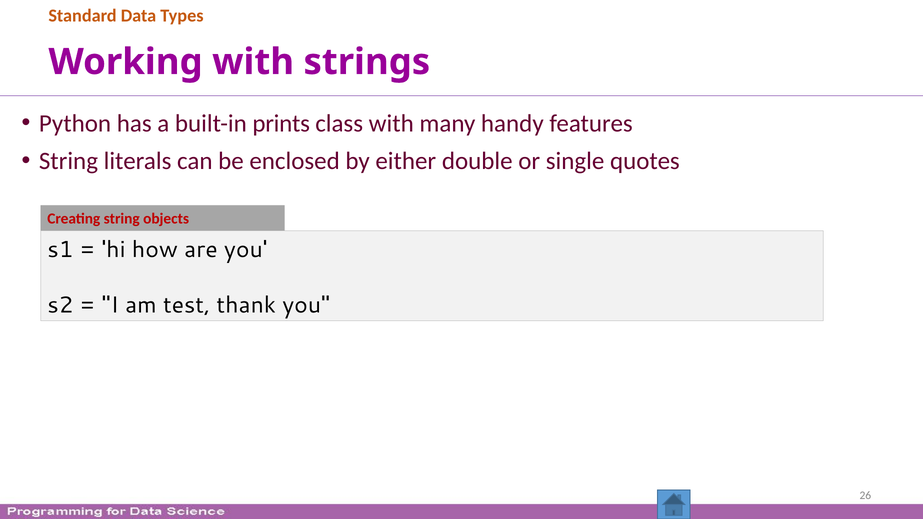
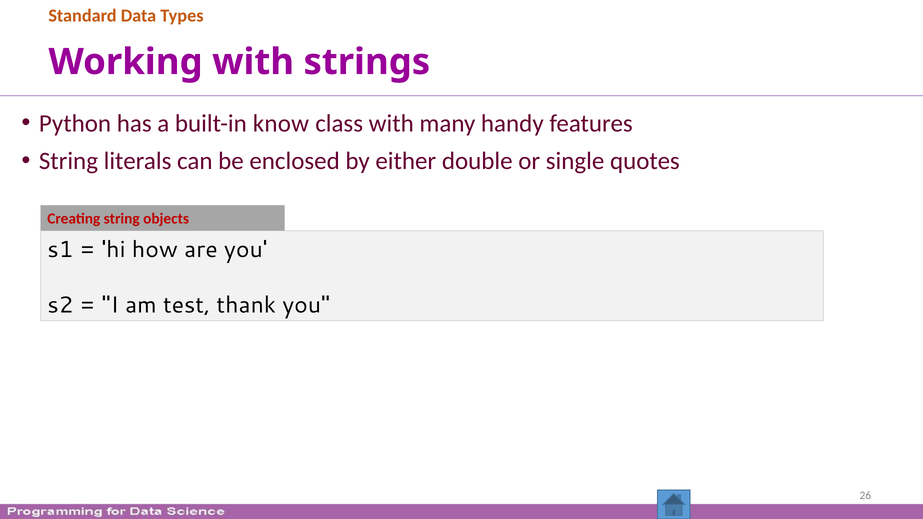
prints: prints -> know (281, 124)
